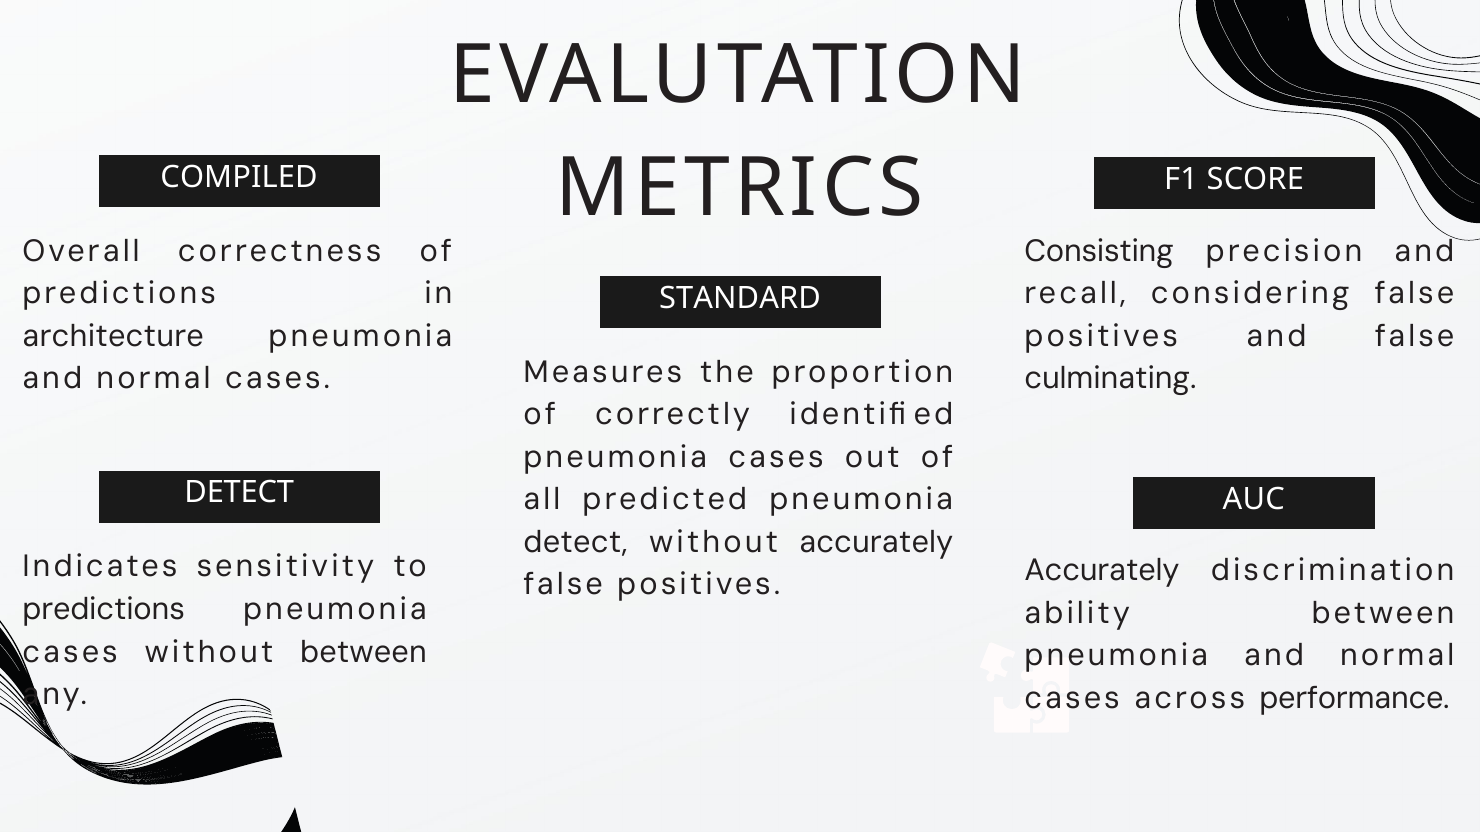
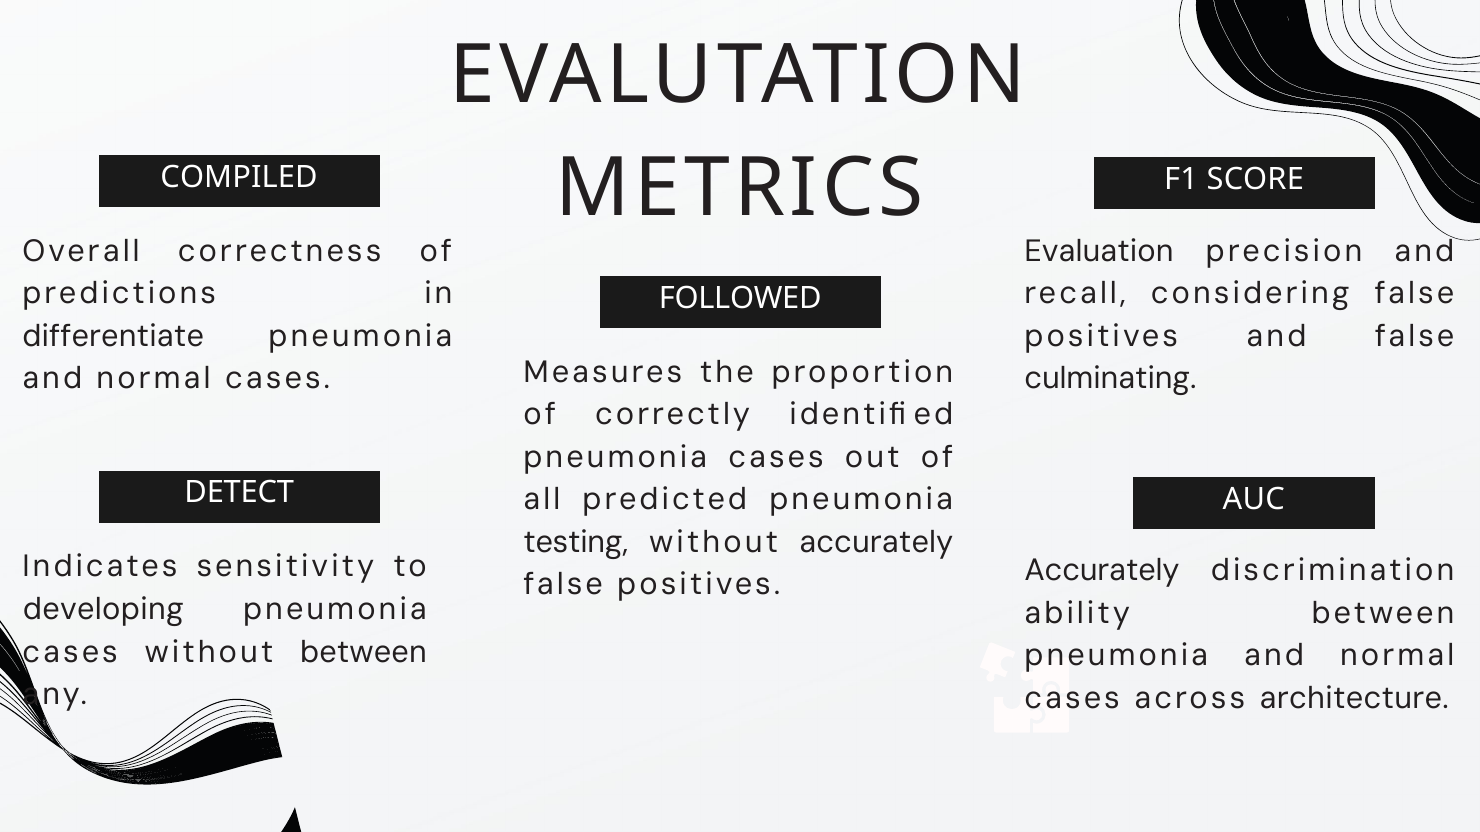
Consisting: Consisting -> Evaluation (1099, 251)
STANDARD: STANDARD -> FOLLOWED (740, 298)
architecture: architecture -> differentiate (113, 336)
detect: detect -> testing (576, 542)
predictions: predictions -> developing (103, 610)
performance: performance -> architecture (1354, 699)
